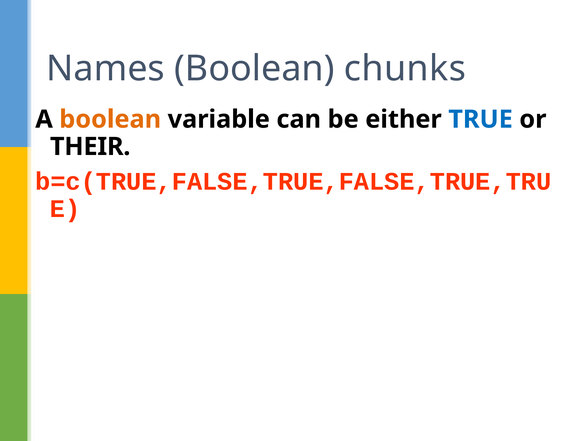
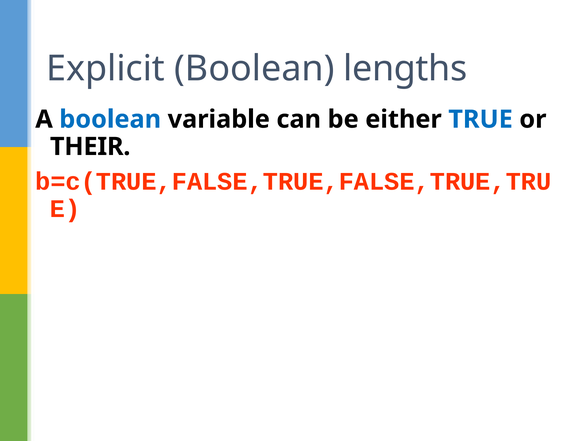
Names: Names -> Explicit (106, 69)
chunks: chunks -> lengths (405, 69)
boolean colour: orange -> blue (110, 119)
